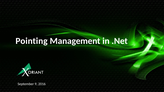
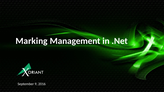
Pointing: Pointing -> Marking (32, 41)
